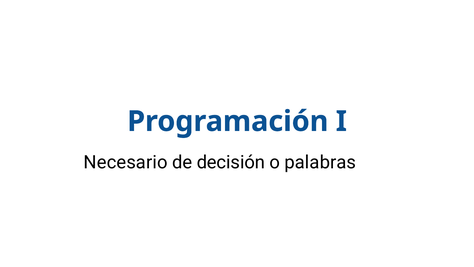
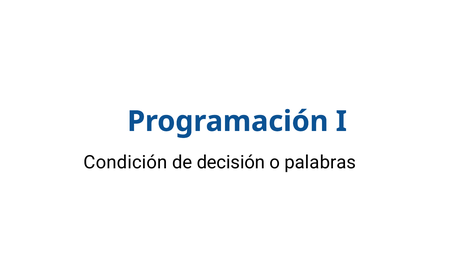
Necesario: Necesario -> Condición (126, 162)
